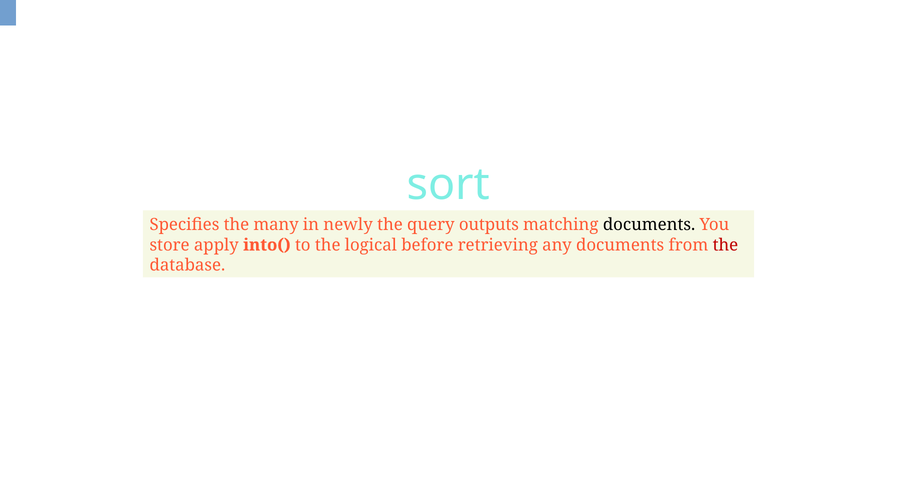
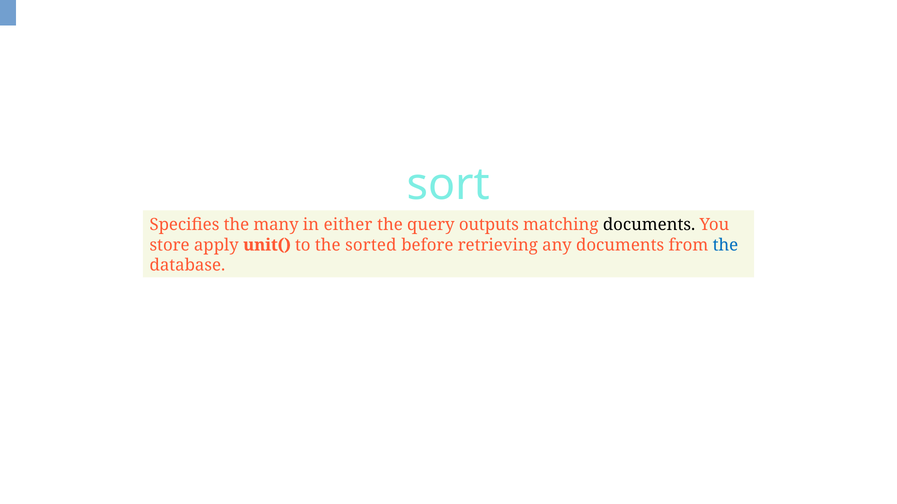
newly: newly -> either (348, 225)
into(: into( -> unit( (267, 245)
logical: logical -> sorted (371, 245)
the colour: red -> blue (725, 245)
